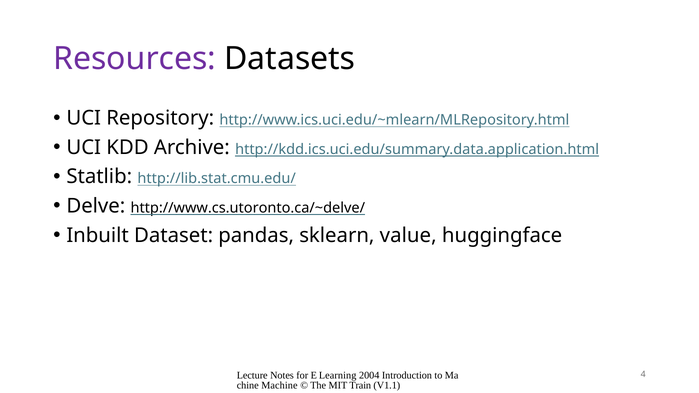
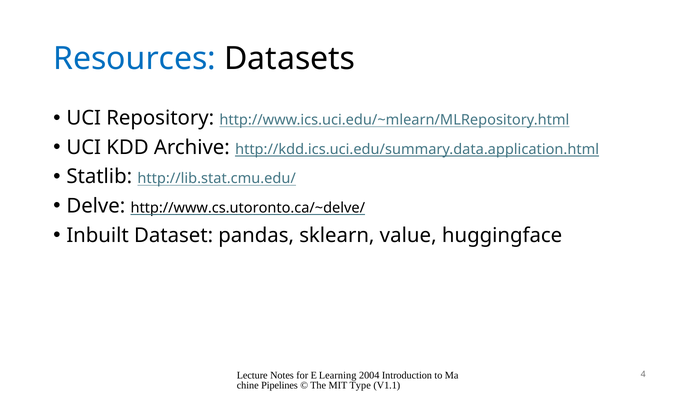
Resources colour: purple -> blue (135, 59)
Machine: Machine -> Pipelines (280, 386)
Train: Train -> Type (360, 386)
